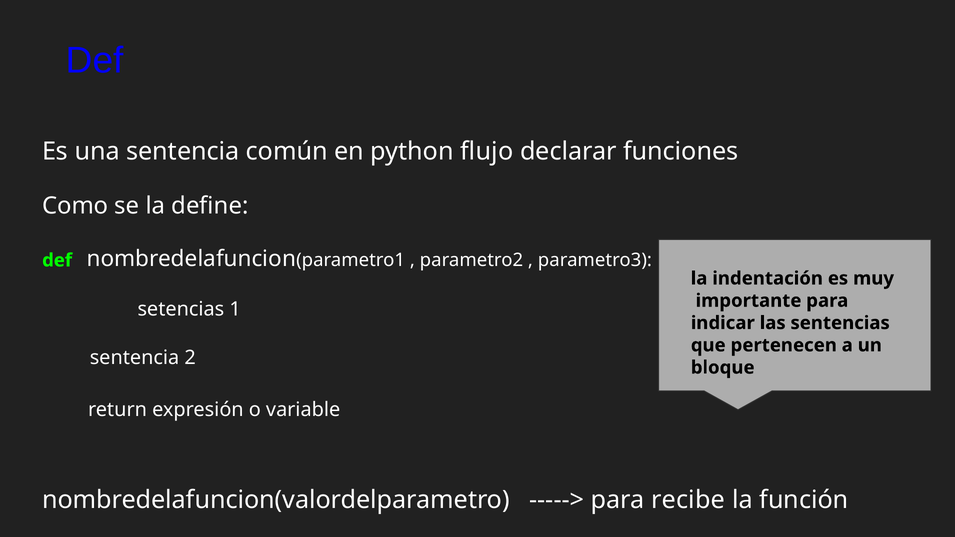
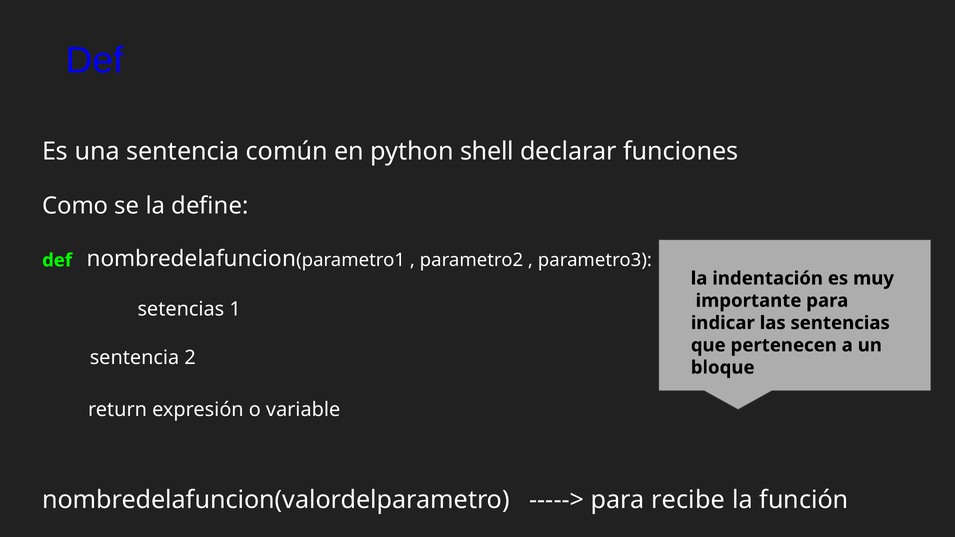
flujo: flujo -> shell (487, 151)
